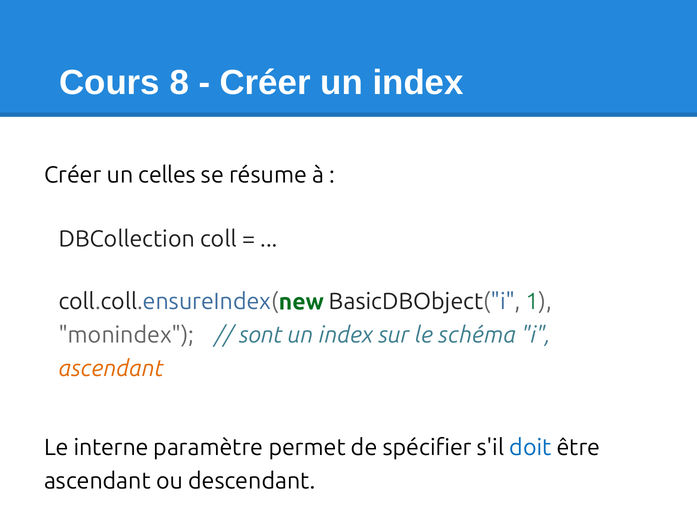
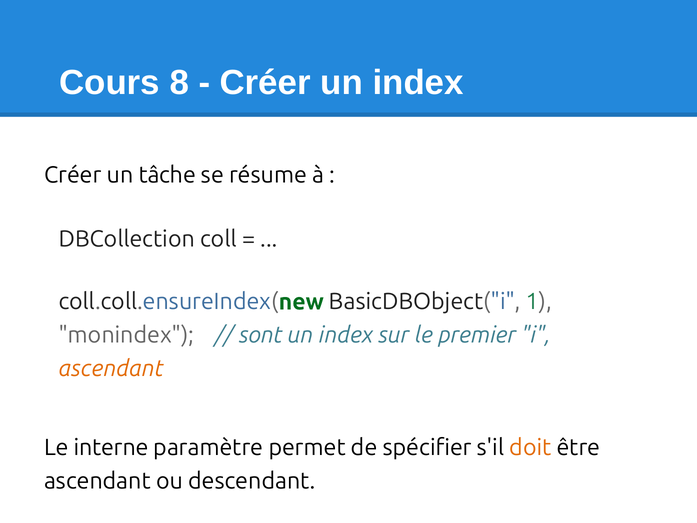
celles: celles -> tâche (167, 175)
schéma: schéma -> premier (477, 335)
doit colour: blue -> orange (530, 447)
